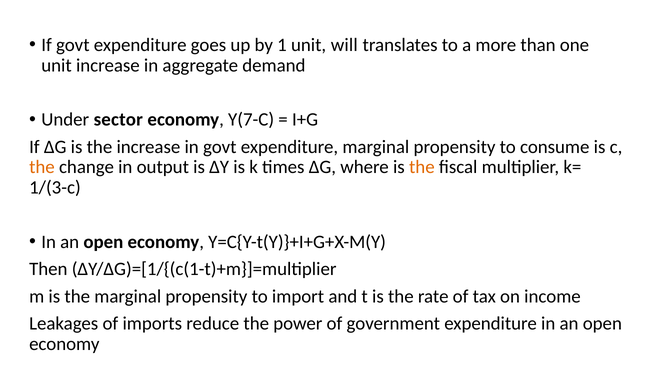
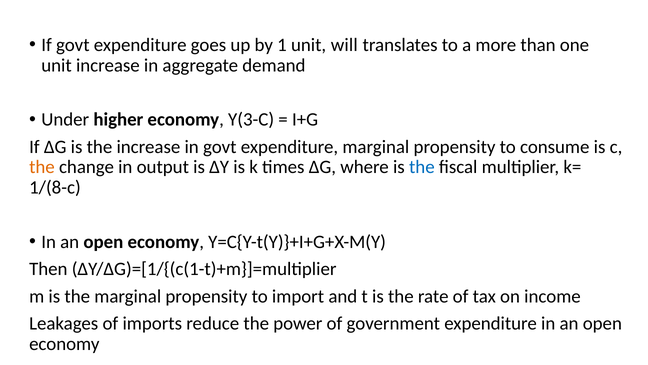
sector: sector -> higher (118, 120)
Y(7-C: Y(7-C -> Y(3-C (251, 120)
the colour: orange -> blue (422, 167)
1/(3-c: 1/(3-c -> 1/(8-c (55, 187)
